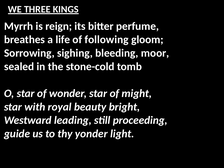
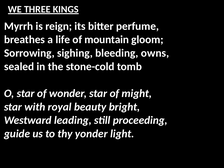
following: following -> mountain (107, 40)
moor: moor -> owns (155, 53)
